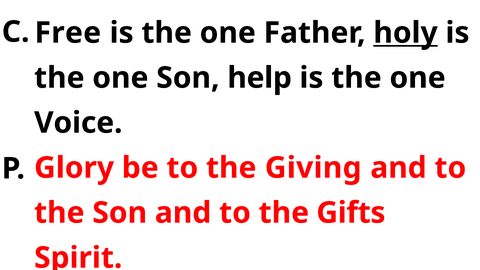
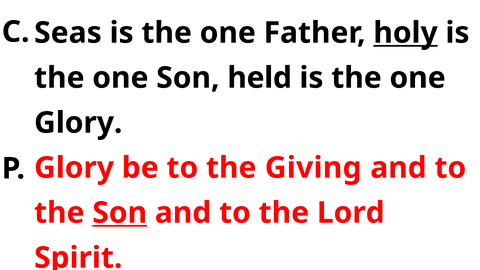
Free: Free -> Seas (68, 33)
help: help -> held (260, 78)
Voice: Voice -> Glory (78, 123)
Son underline: none -> present (120, 213)
Gifts: Gifts -> Lord (351, 213)
